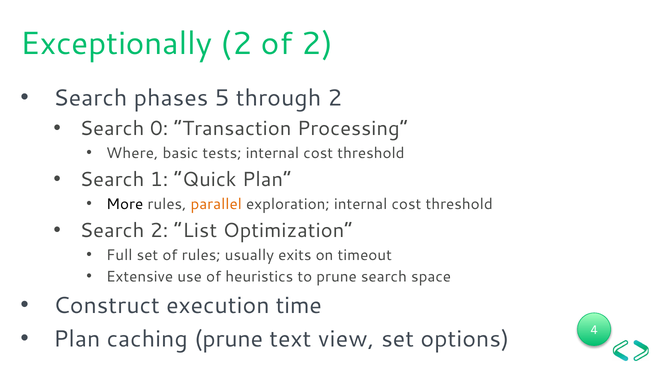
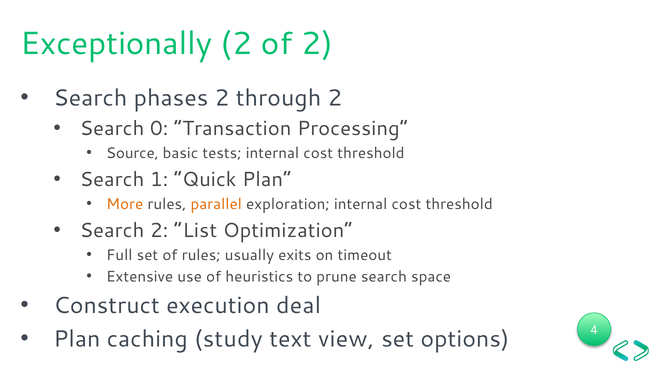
phases 5: 5 -> 2 (222, 98)
Where: Where -> Source (132, 153)
More colour: black -> orange (125, 204)
time: time -> deal (299, 305)
caching prune: prune -> study (228, 339)
